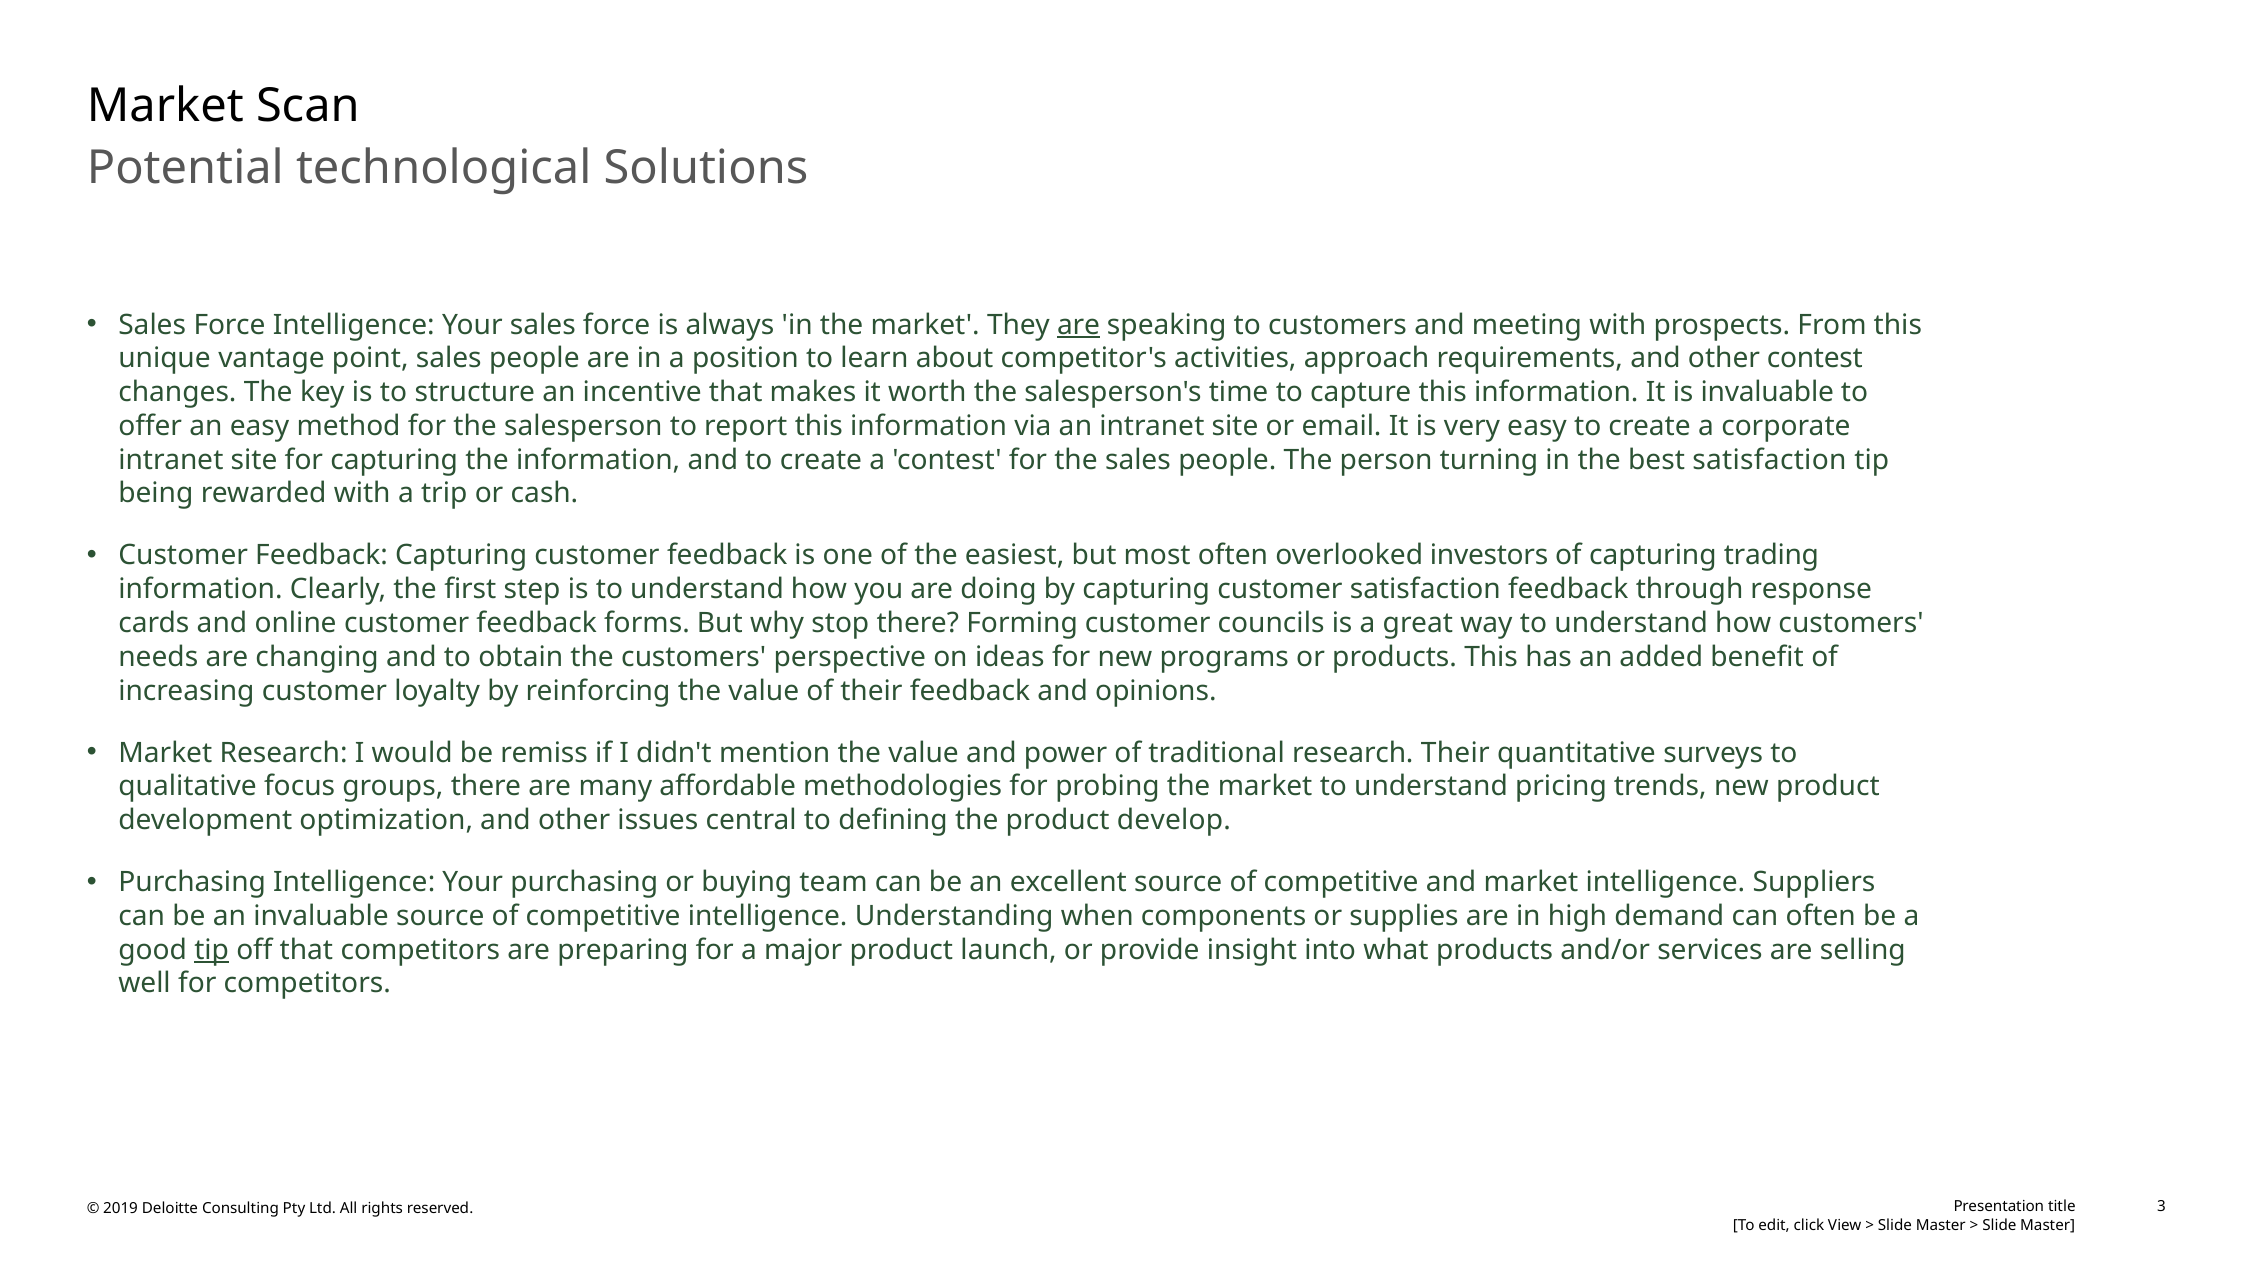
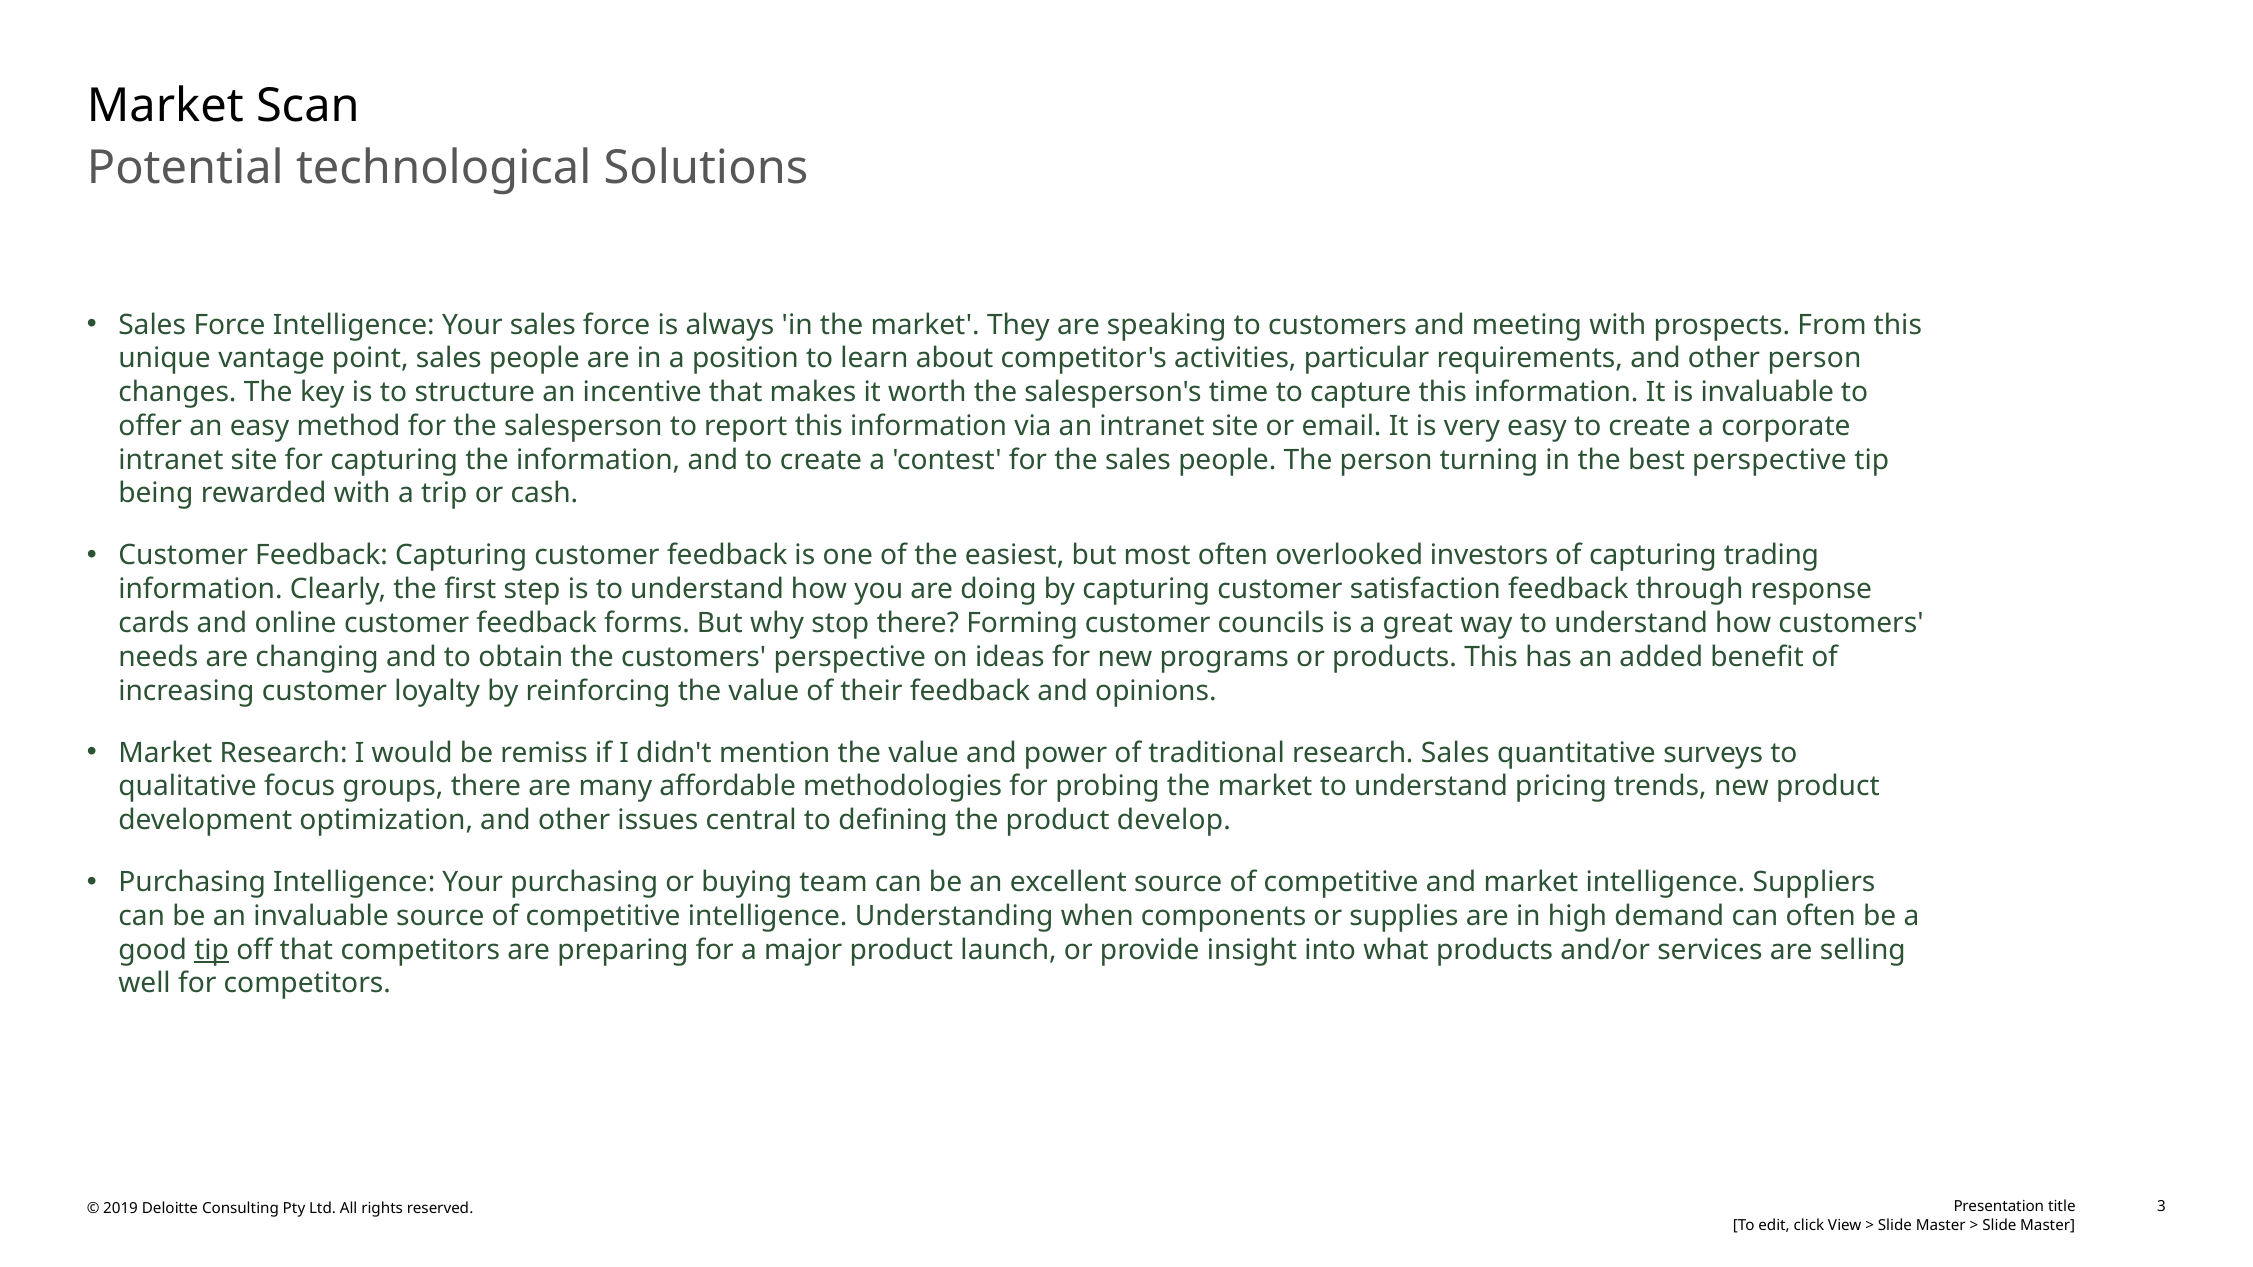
are underline: present -> none (1079, 325)
approach: approach -> particular (1367, 359)
other contest: contest -> person (1815, 359)
best satisfaction: satisfaction -> perspective (1769, 460)
research Their: Their -> Sales (1455, 753)
